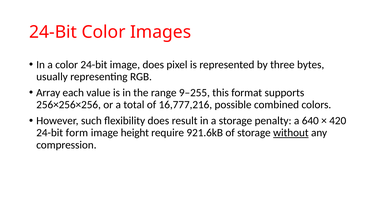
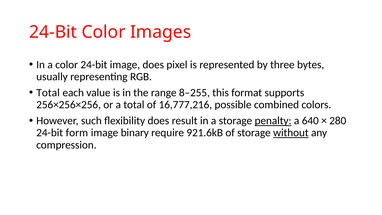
Array: Array -> Total (48, 93)
9–255: 9–255 -> 8–255 (194, 93)
penalty underline: none -> present (273, 121)
420: 420 -> 280 (338, 121)
height: height -> binary (135, 133)
